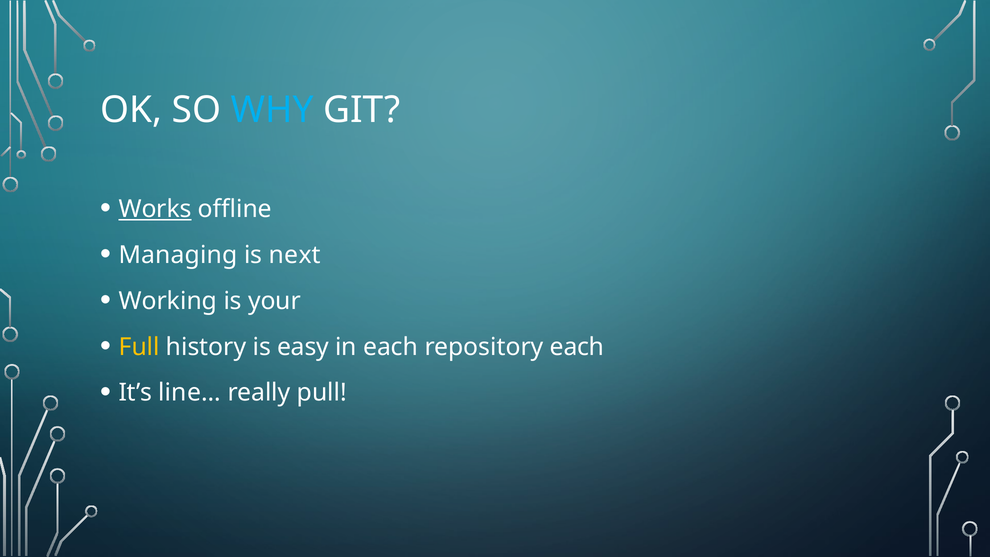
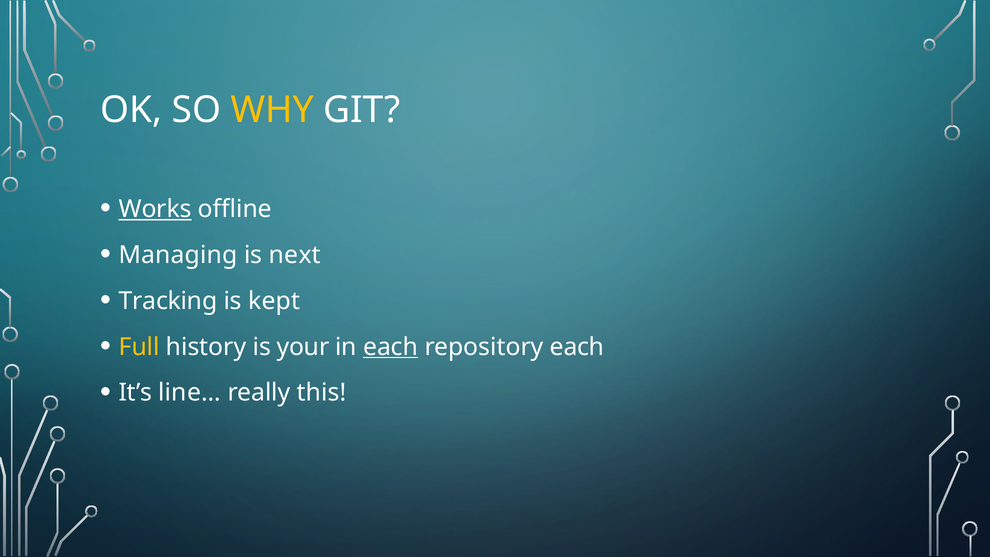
WHY colour: light blue -> yellow (272, 110)
Working: Working -> Tracking (168, 301)
your: your -> kept (274, 301)
easy: easy -> your (303, 347)
each underline: none -> present (391, 347)
pull: pull -> this (322, 393)
